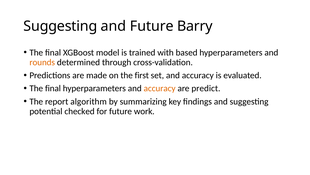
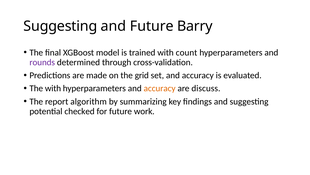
based: based -> count (187, 52)
rounds colour: orange -> purple (42, 62)
first: first -> grid (142, 75)
final: final -> with (53, 88)
predict: predict -> discuss (206, 88)
